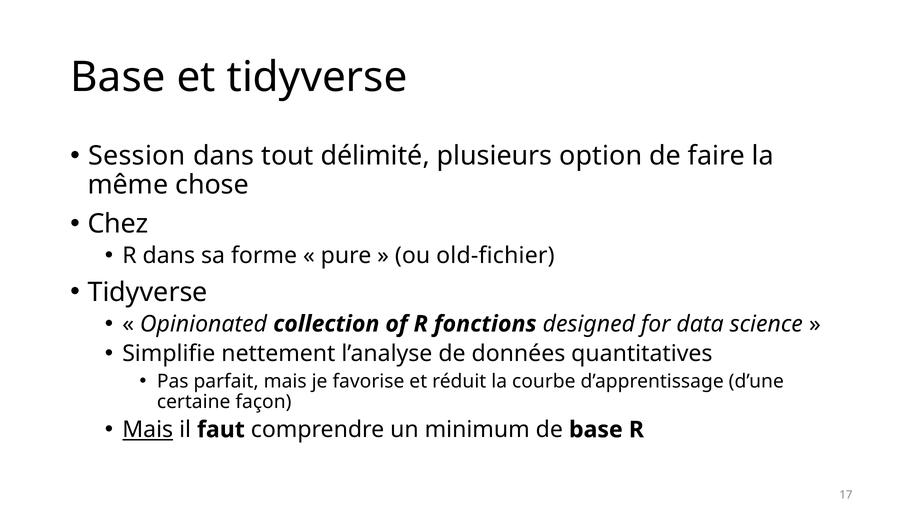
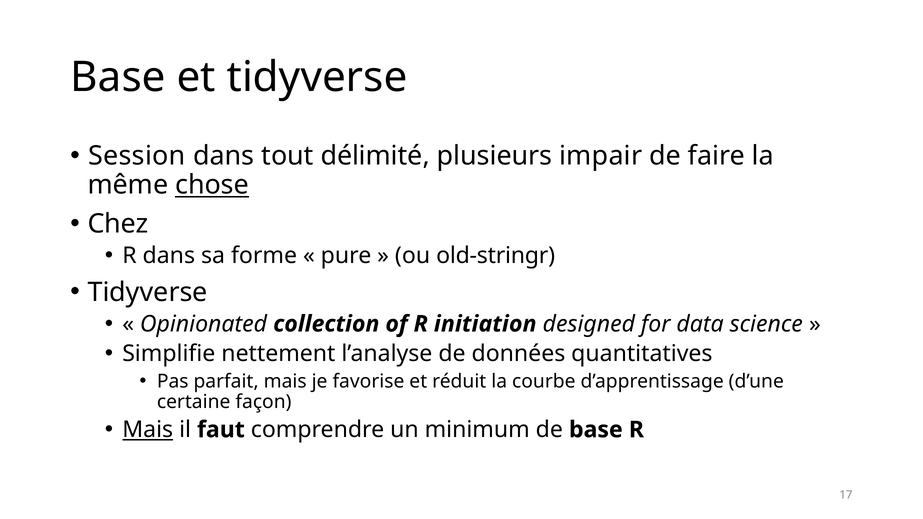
option: option -> impair (601, 156)
chose underline: none -> present (212, 185)
old-fichier: old-fichier -> old-stringr (496, 256)
fonctions: fonctions -> initiation (485, 324)
